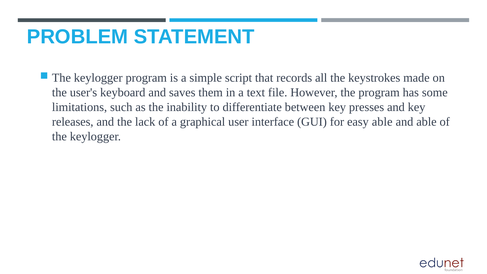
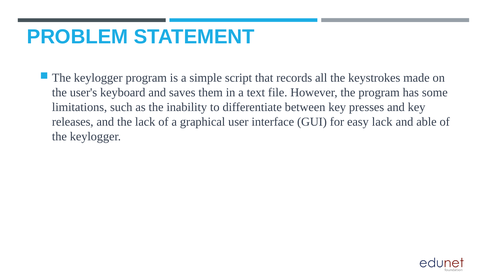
easy able: able -> lack (382, 122)
